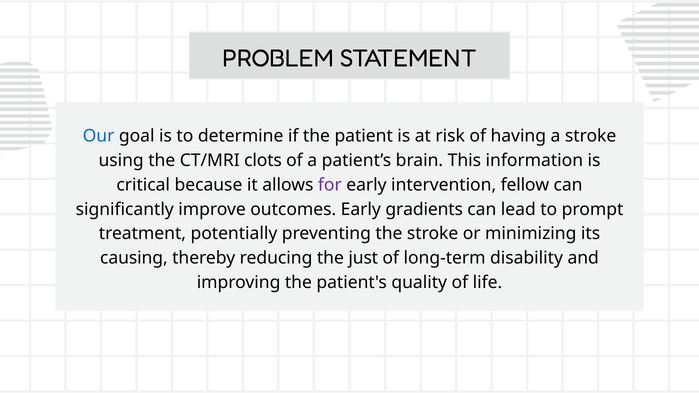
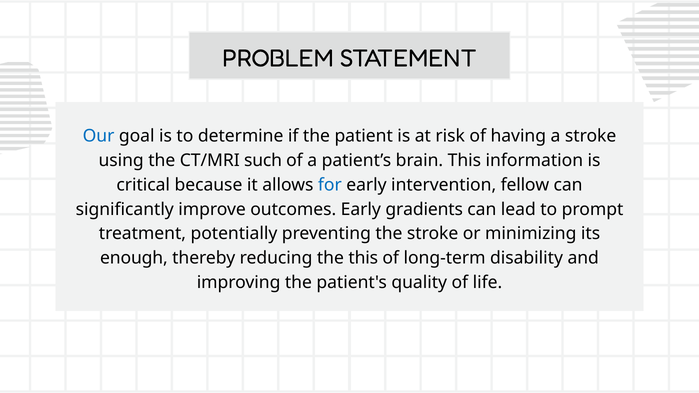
clots: clots -> such (263, 160)
for colour: purple -> blue (330, 185)
causing: causing -> enough (134, 258)
the just: just -> this (363, 258)
